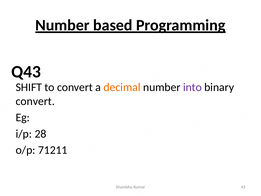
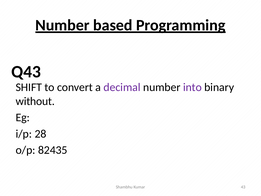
decimal colour: orange -> purple (122, 87)
convert: convert -> without (35, 101)
71211: 71211 -> 82435 (53, 150)
